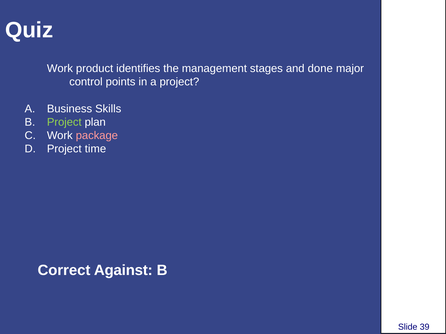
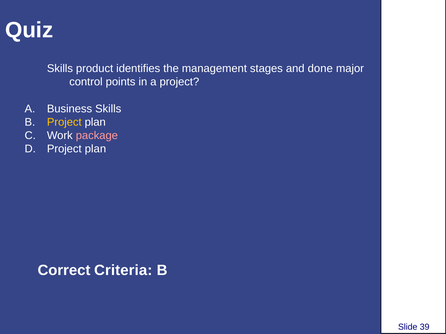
Work: Work -> Skills (60, 69)
Project colour: light green -> yellow (64, 122)
time: time -> plan (95, 149)
Against: Against -> Criteria (123, 271)
